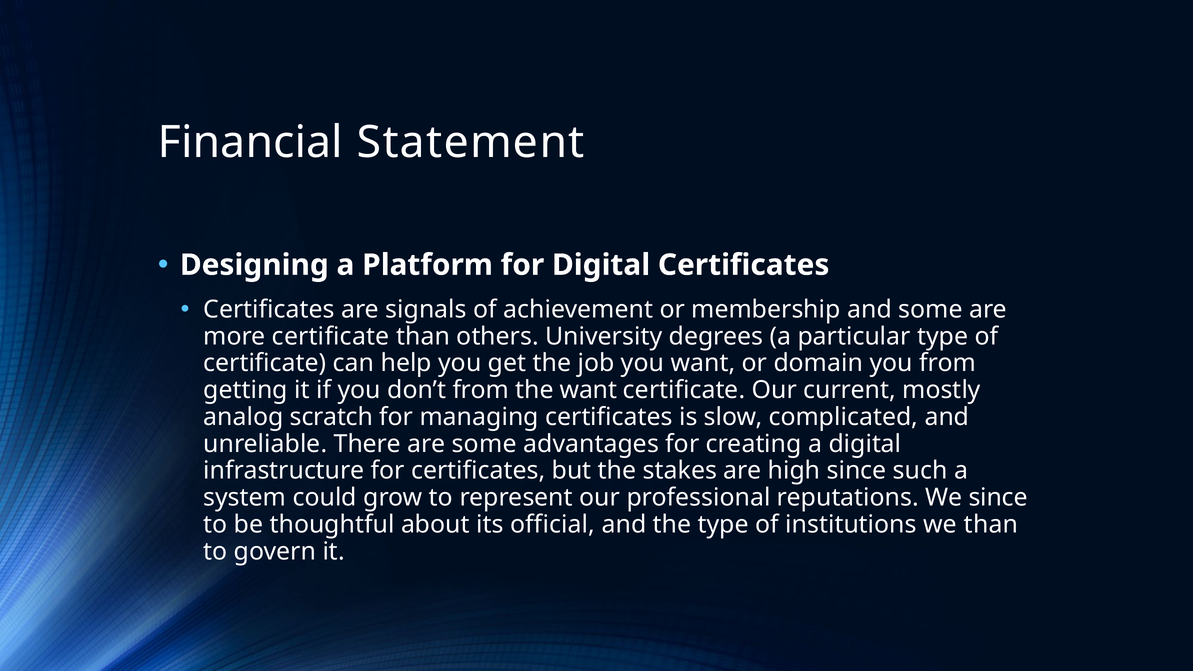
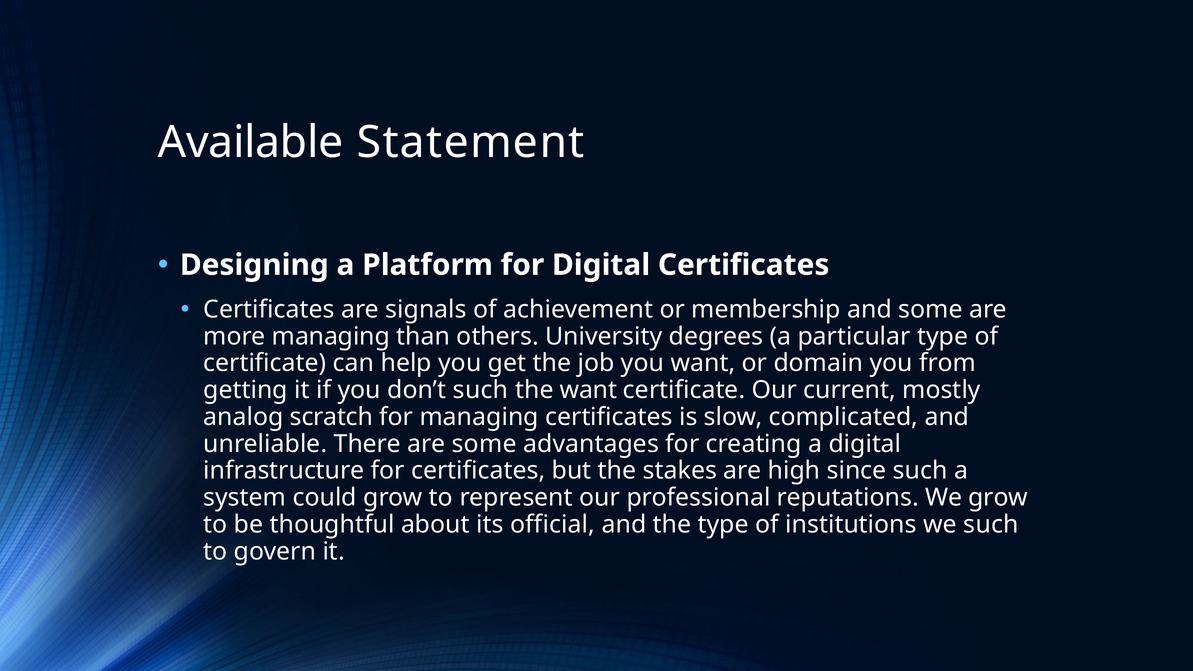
Financial: Financial -> Available (251, 143)
more certificate: certificate -> managing (331, 336)
don’t from: from -> such (481, 390)
We since: since -> grow (998, 498)
we than: than -> such (991, 525)
